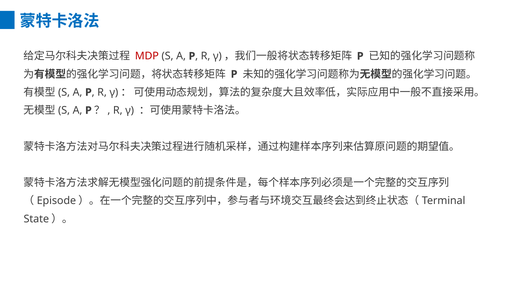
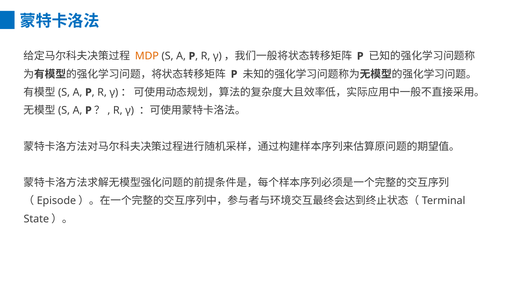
MDP colour: red -> orange (147, 56)
